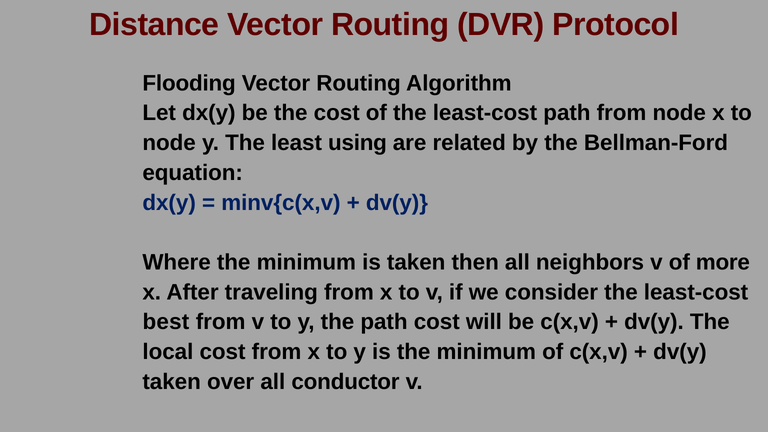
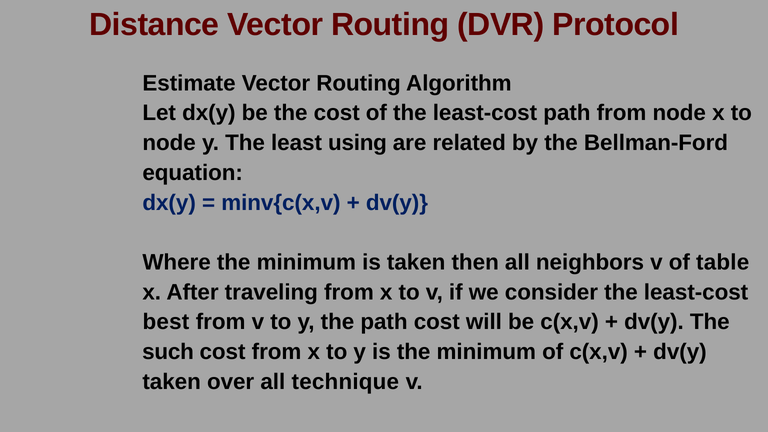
Flooding: Flooding -> Estimate (189, 83)
more: more -> table (723, 262)
local: local -> such (168, 352)
conductor: conductor -> technique (345, 382)
